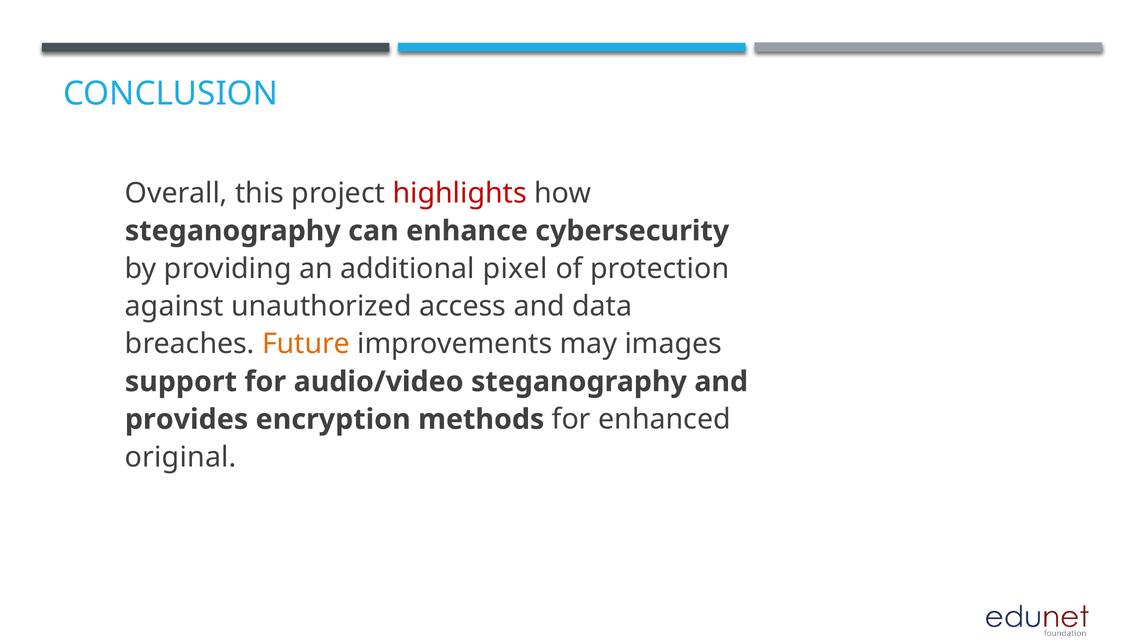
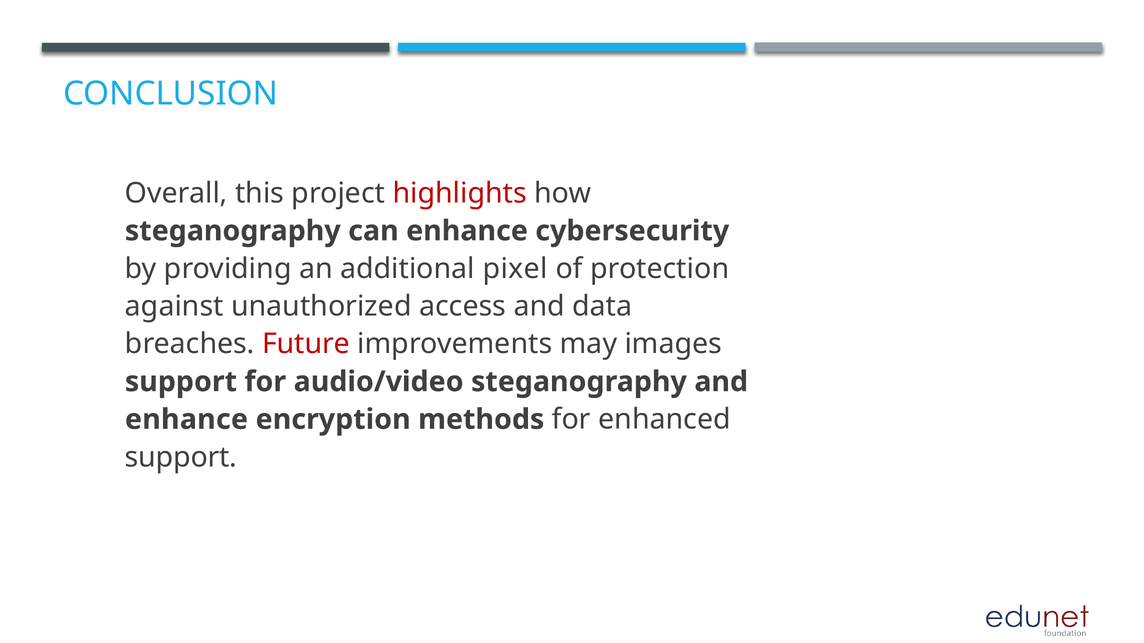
Future colour: orange -> red (306, 344)
provides: provides -> enhance (186, 420)
original: original -> support (181, 457)
